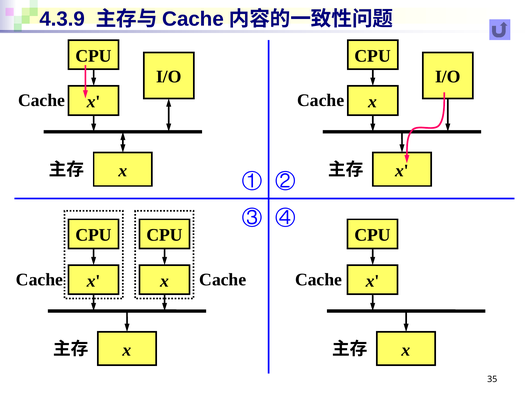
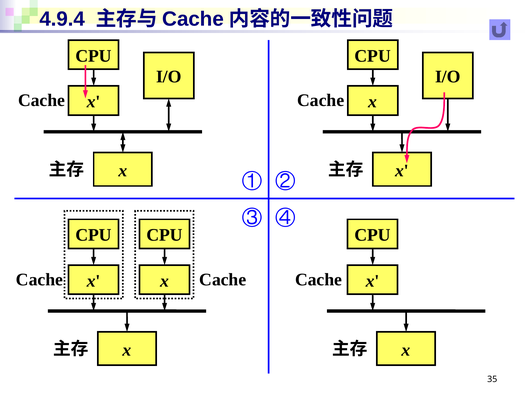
4.3.9: 4.3.9 -> 4.9.4 (62, 19)
